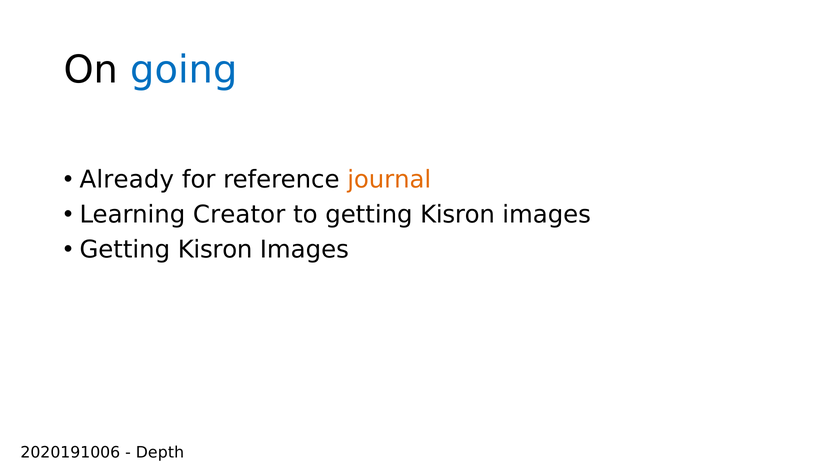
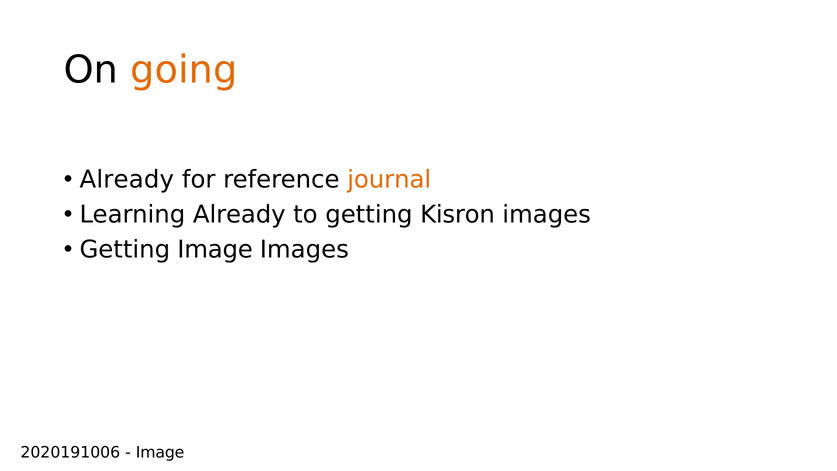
going colour: blue -> orange (184, 70)
Learning Creator: Creator -> Already (239, 214)
Kisron: Kisron -> Image (215, 250)
Depth: Depth -> Image (160, 452)
